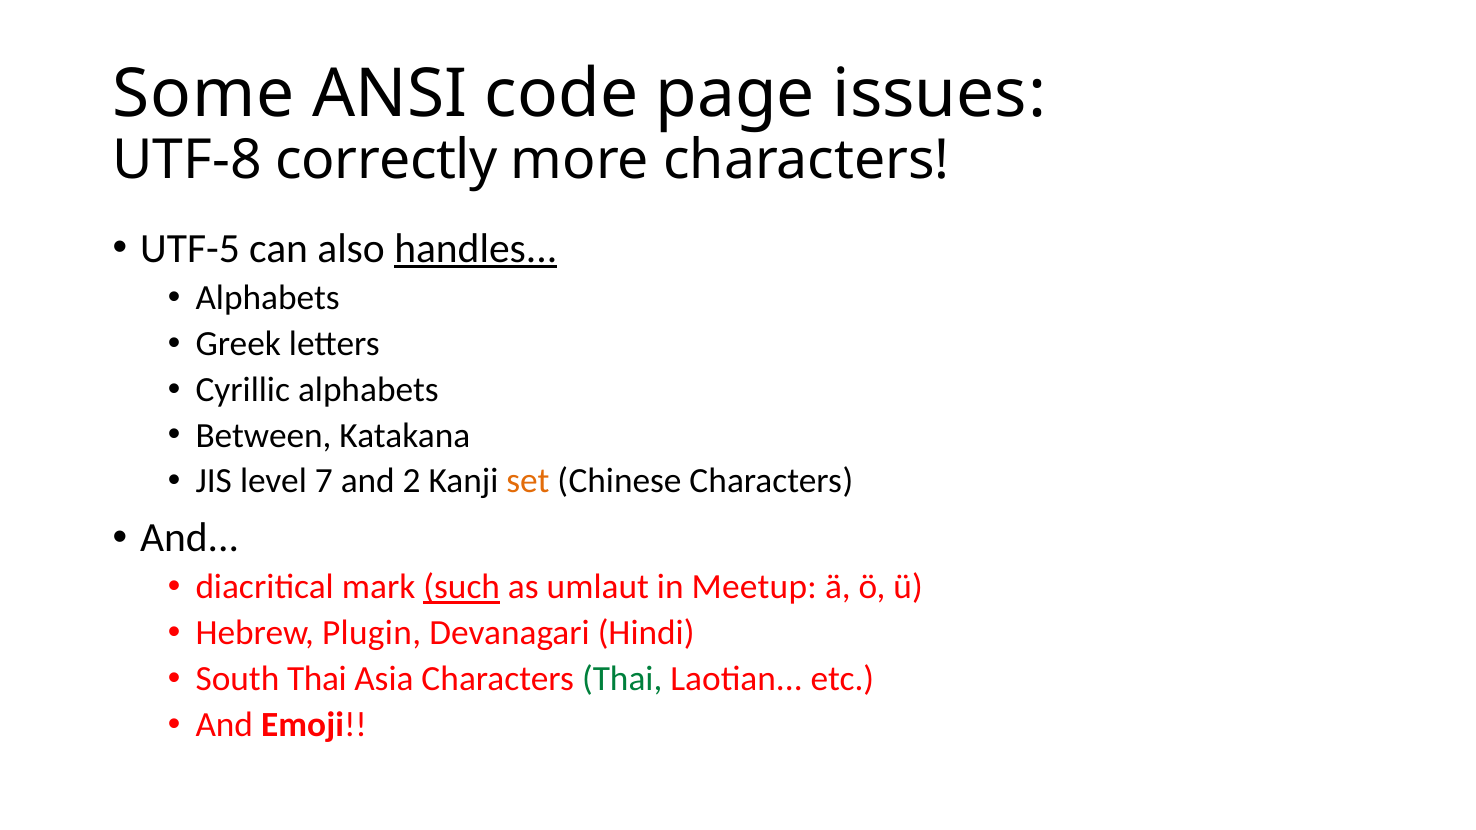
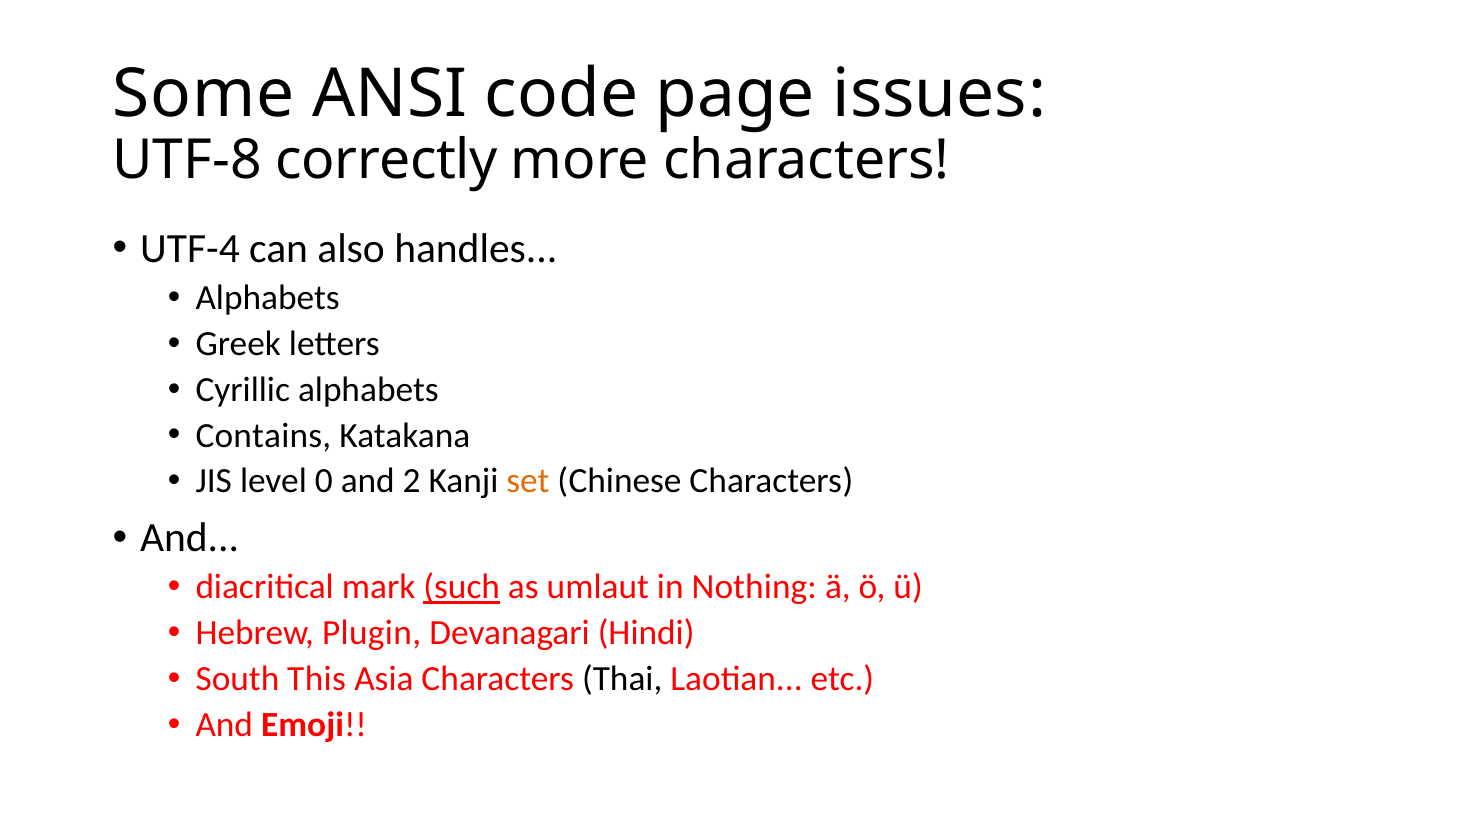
UTF-5: UTF-5 -> UTF-4 (190, 249)
handles underline: present -> none (476, 249)
Between: Between -> Contains (263, 436)
7: 7 -> 0 (324, 481)
Meetup: Meetup -> Nothing (754, 588)
South Thai: Thai -> This (317, 679)
Thai colour: green -> black (622, 679)
